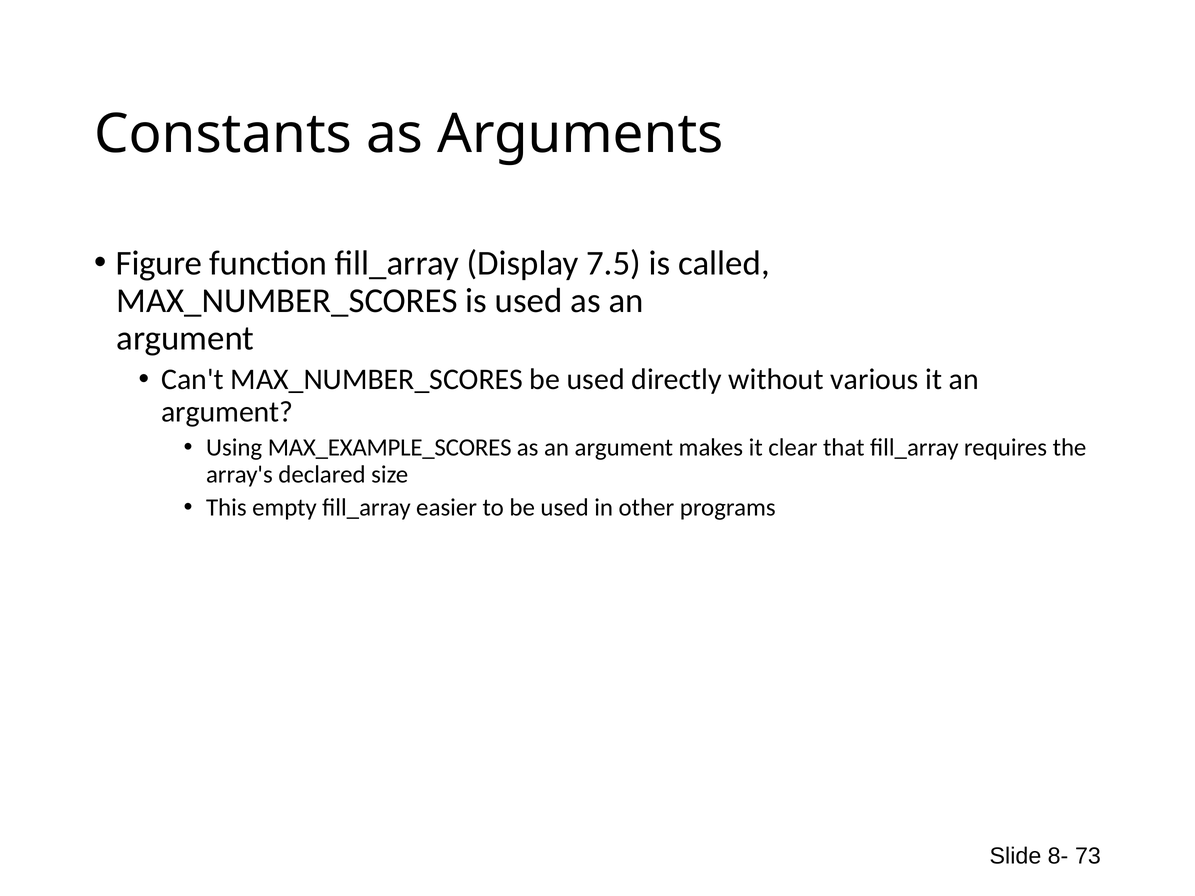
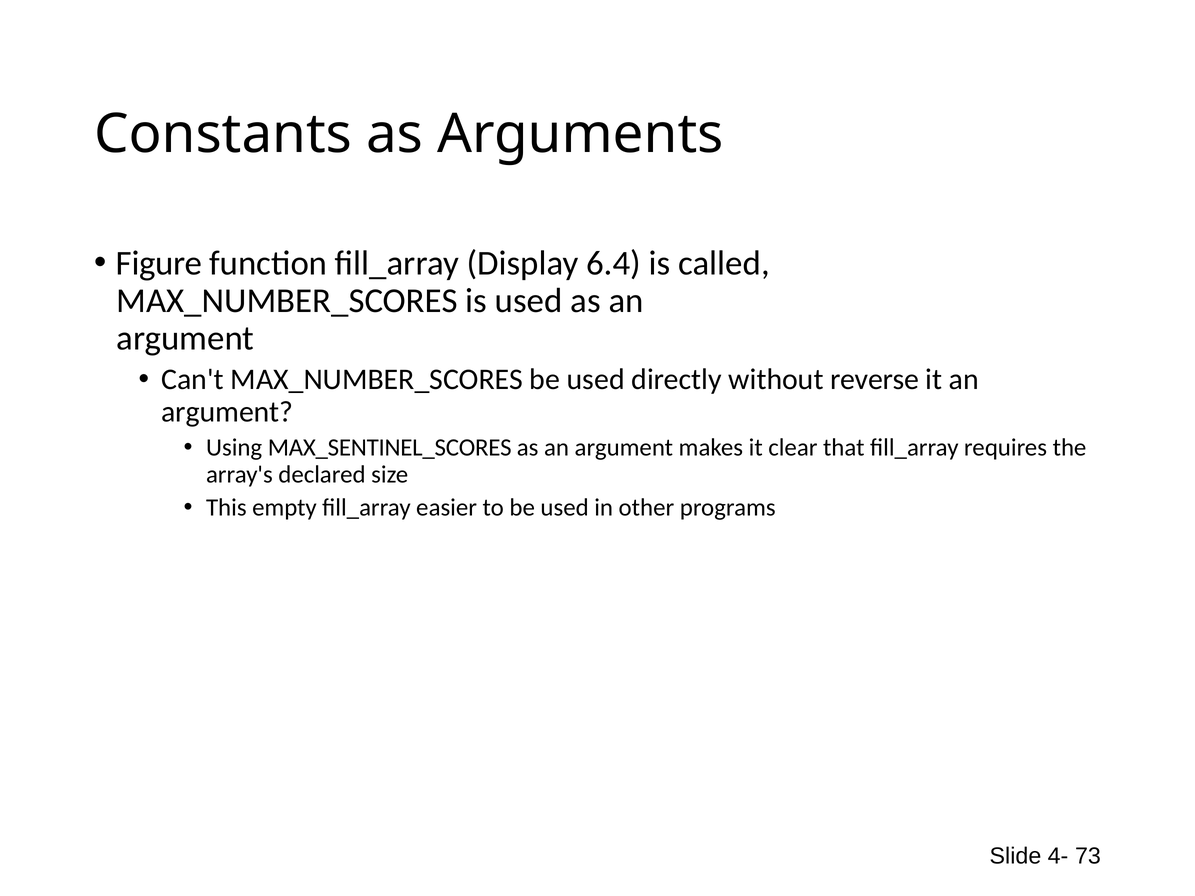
7.5: 7.5 -> 6.4 (614, 263)
various: various -> reverse (875, 380)
MAX_EXAMPLE_SCORES: MAX_EXAMPLE_SCORES -> MAX_SENTINEL_SCORES (390, 448)
8-: 8- -> 4- (1058, 856)
